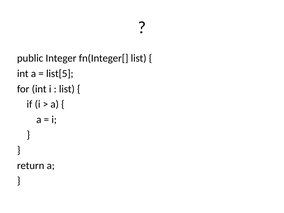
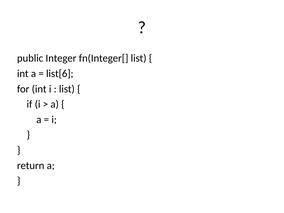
list[5: list[5 -> list[6 (60, 74)
